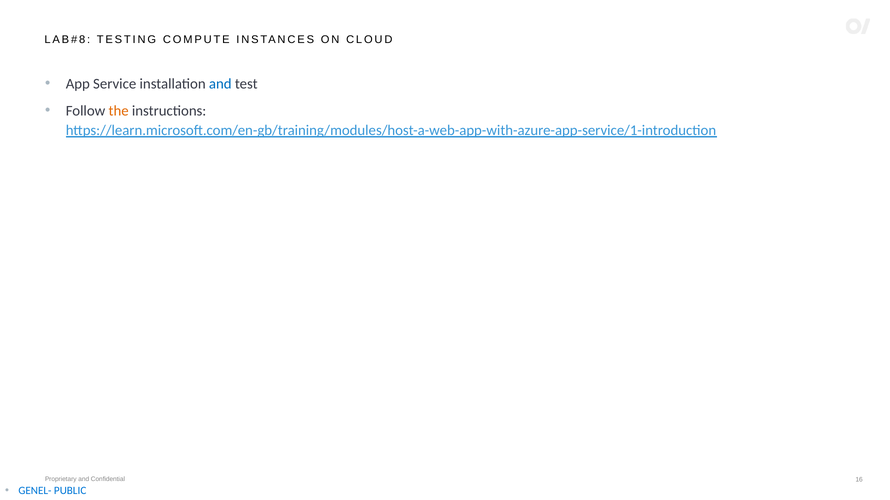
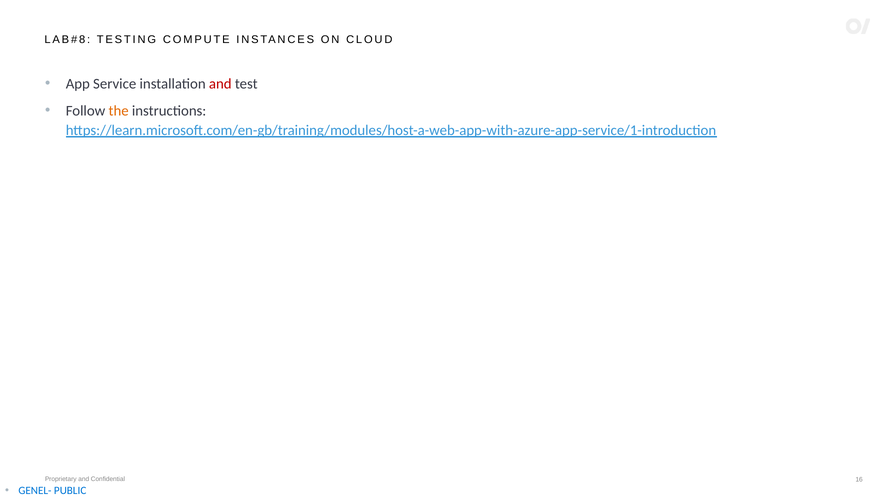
and colour: blue -> red (220, 84)
